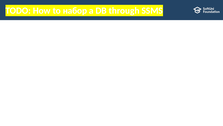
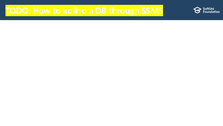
набор: набор -> който (75, 11)
